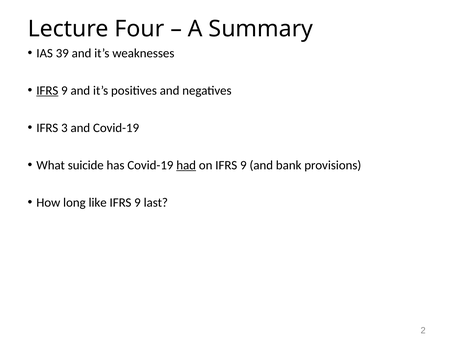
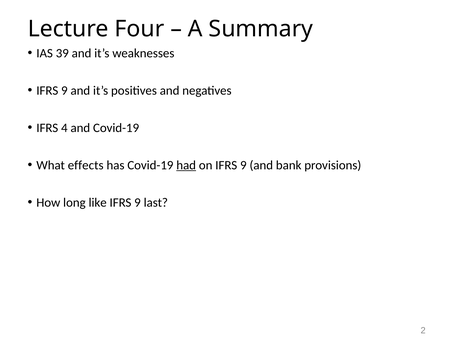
IFRS underline: present -> none (47, 91)
3: 3 -> 4 (64, 128)
suicide: suicide -> effects (86, 165)
